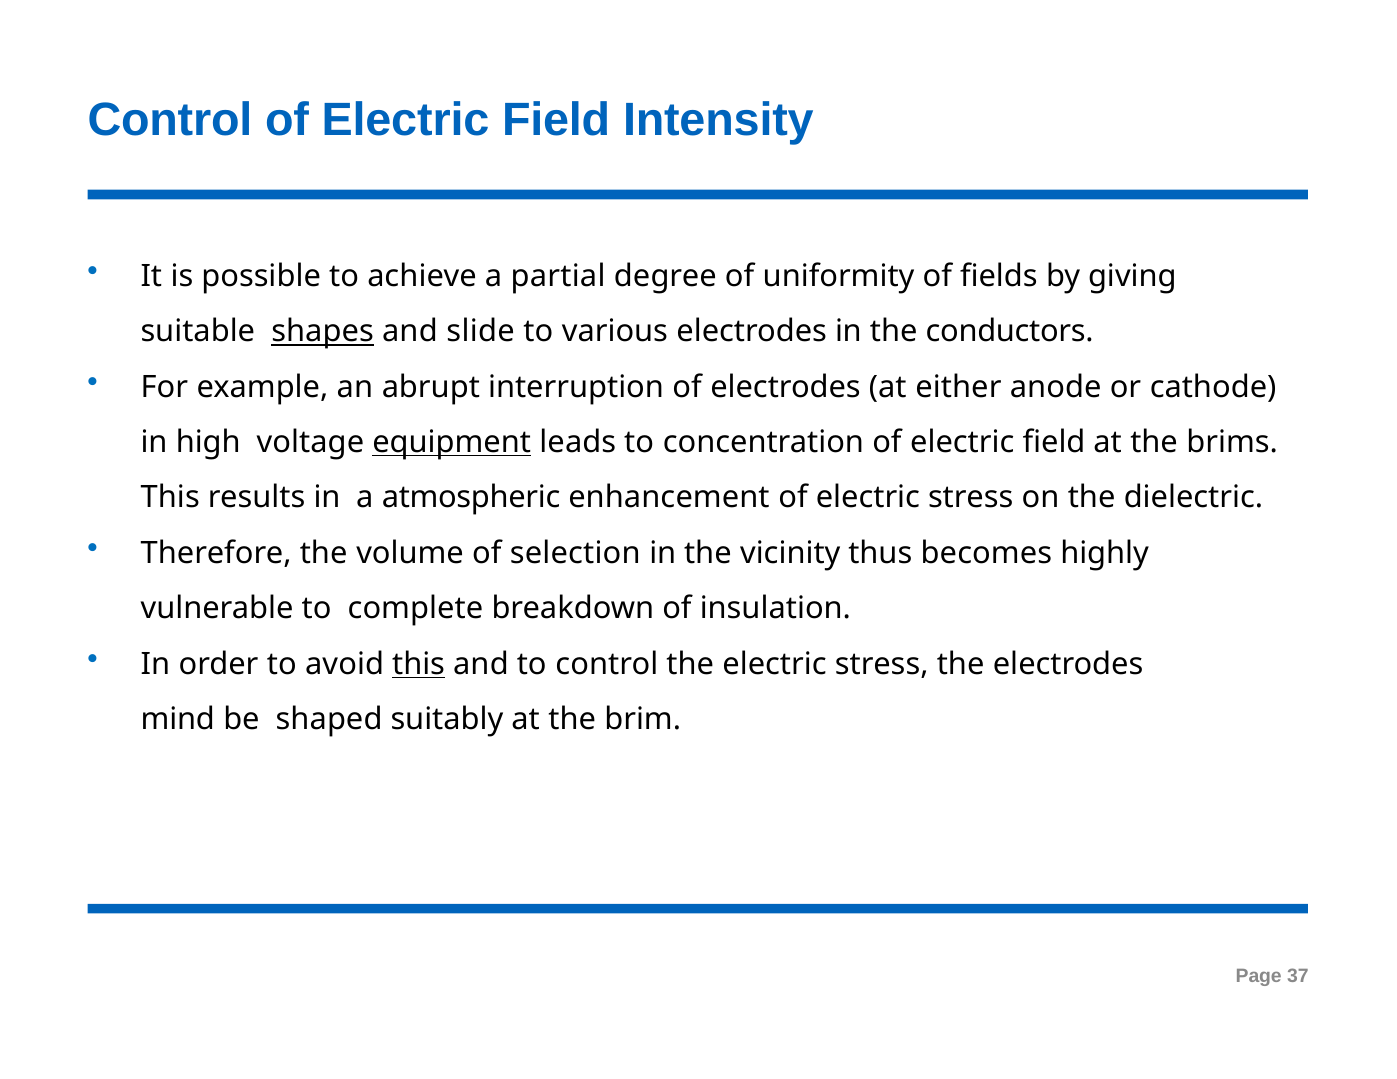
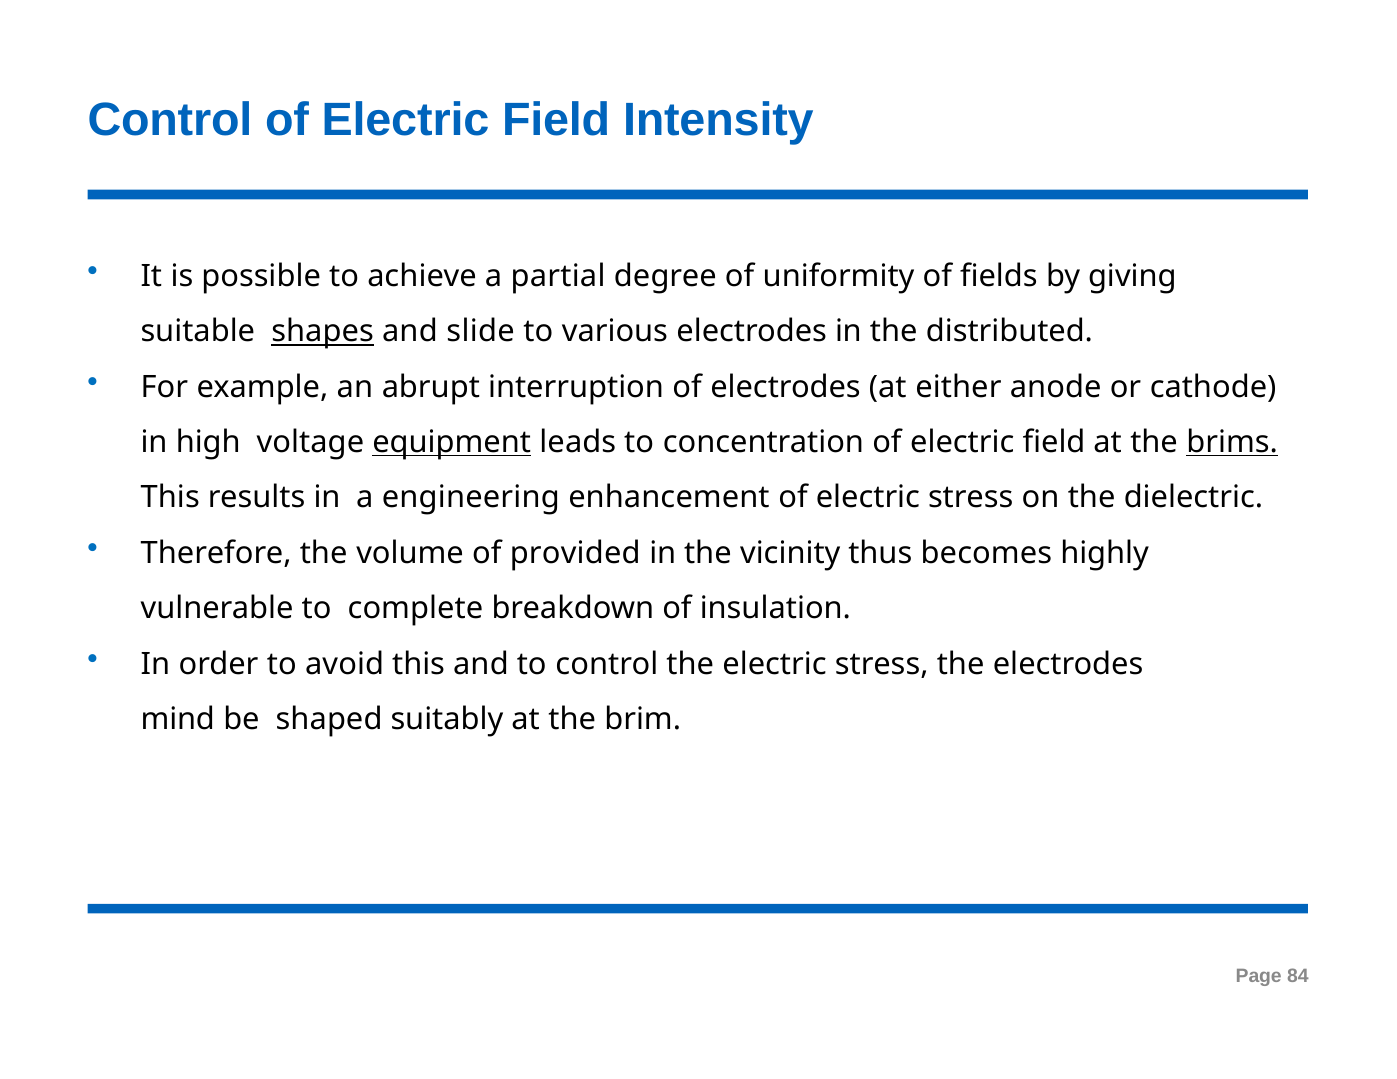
conductors: conductors -> distributed (1009, 332)
brims underline: none -> present (1232, 443)
atmospheric: atmospheric -> engineering (471, 498)
selection: selection -> provided (575, 554)
this underline: present -> none (419, 665)
37: 37 -> 84 (1298, 977)
